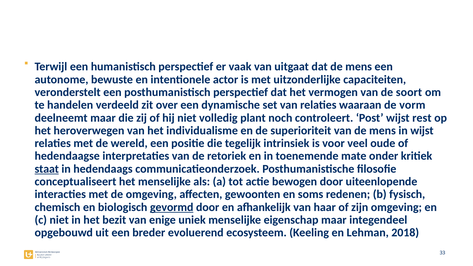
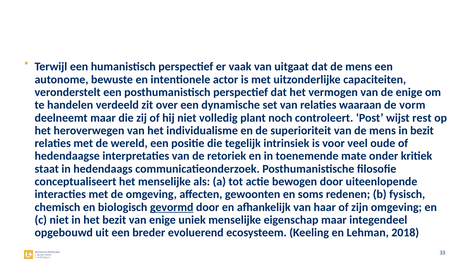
de soort: soort -> enige (409, 92)
in wijst: wijst -> bezit (422, 131)
staat underline: present -> none (47, 169)
